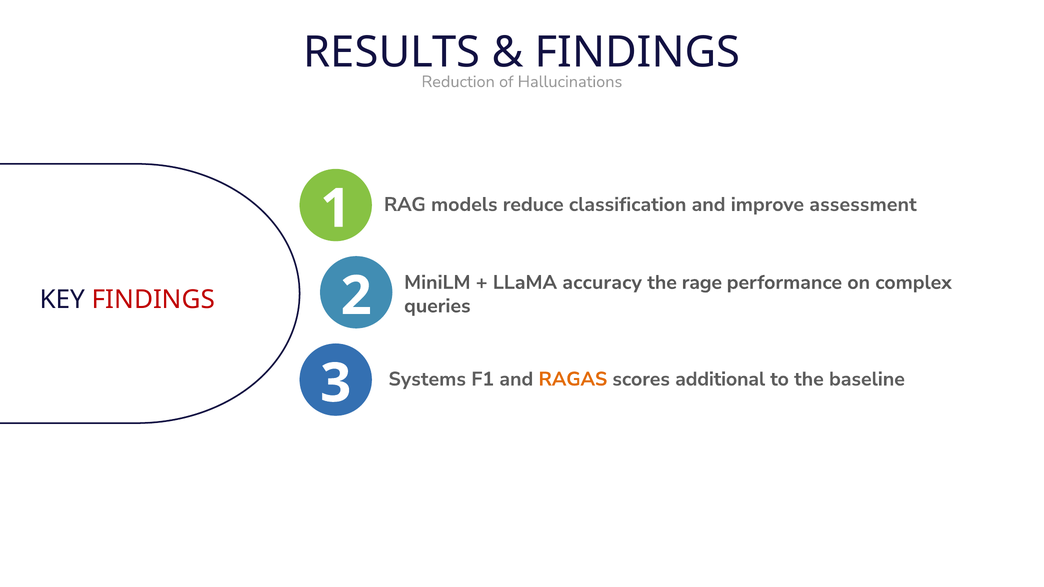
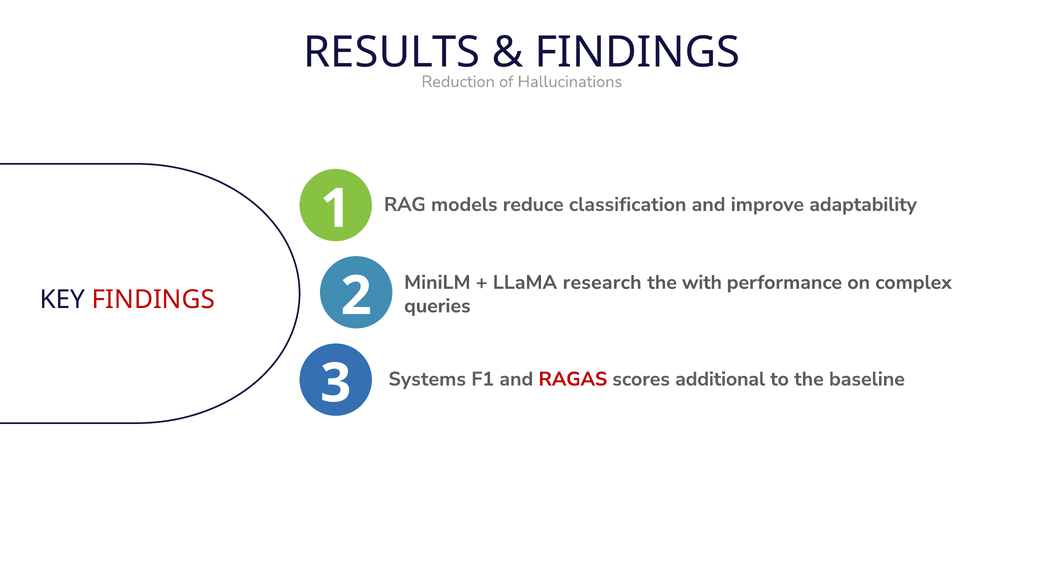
assessment: assessment -> adaptability (863, 205)
accuracy: accuracy -> research (602, 283)
rage: rage -> with (702, 283)
RAGAS colour: orange -> red (573, 379)
